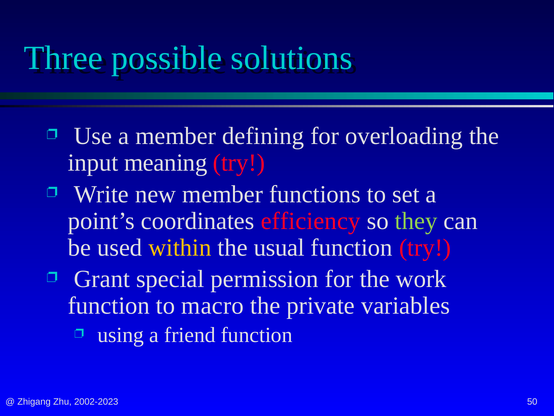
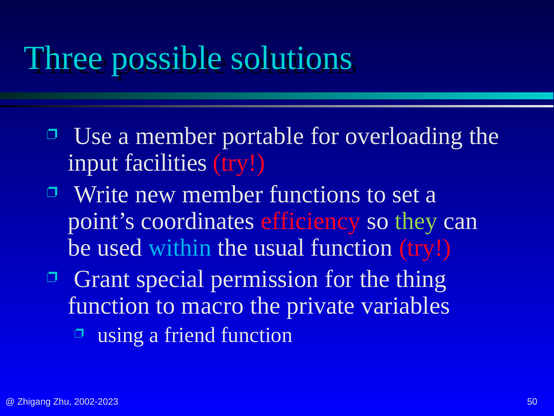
defining: defining -> portable (263, 136)
meaning: meaning -> facilities (166, 162)
within colour: yellow -> light blue (180, 247)
work: work -> thing (421, 279)
